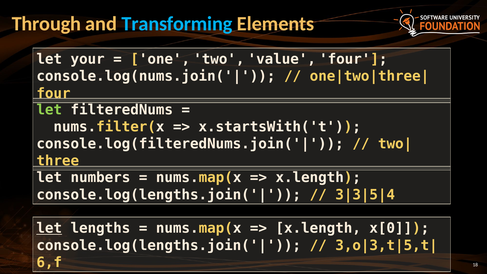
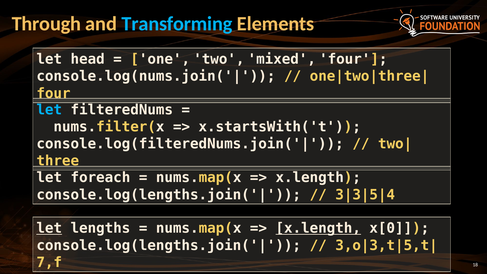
your: your -> head (88, 59)
value: value -> mixed (282, 59)
let colour: light green -> light blue (49, 110)
numbers: numbers -> foreach (100, 178)
x.length underline: none -> present (318, 228)
6,f: 6,f -> 7,f (49, 262)
